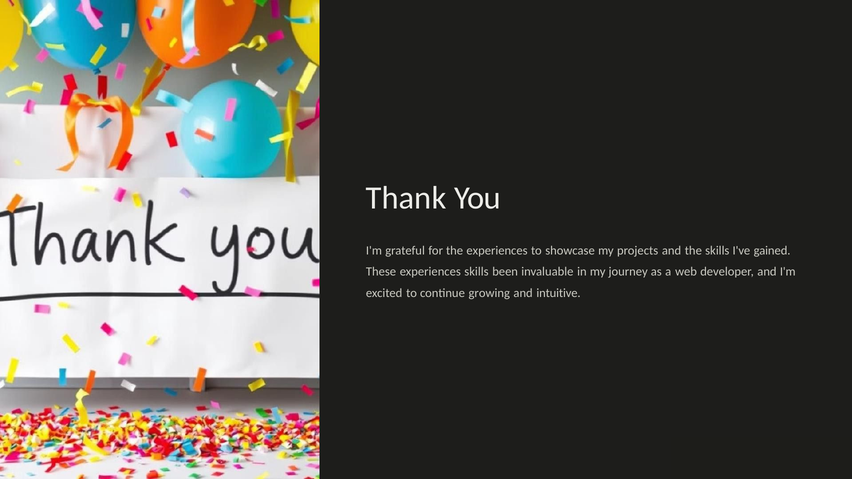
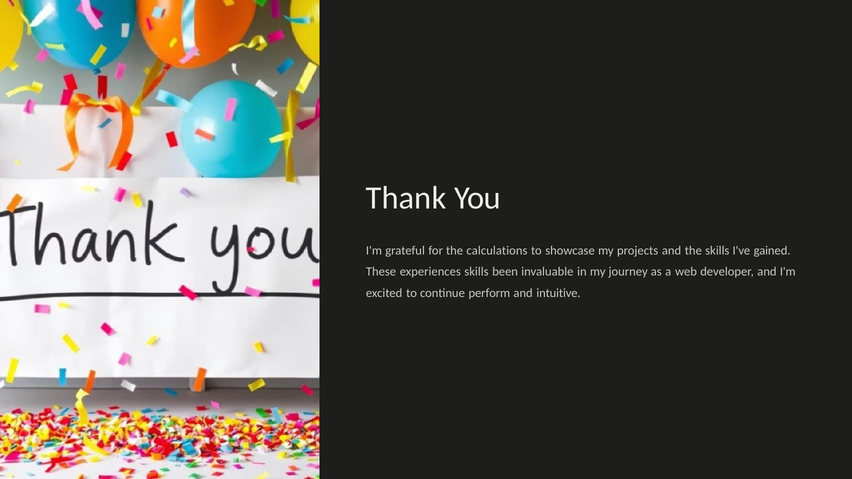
the experiences: experiences -> calculations (497, 251)
growing: growing -> perform (489, 293)
